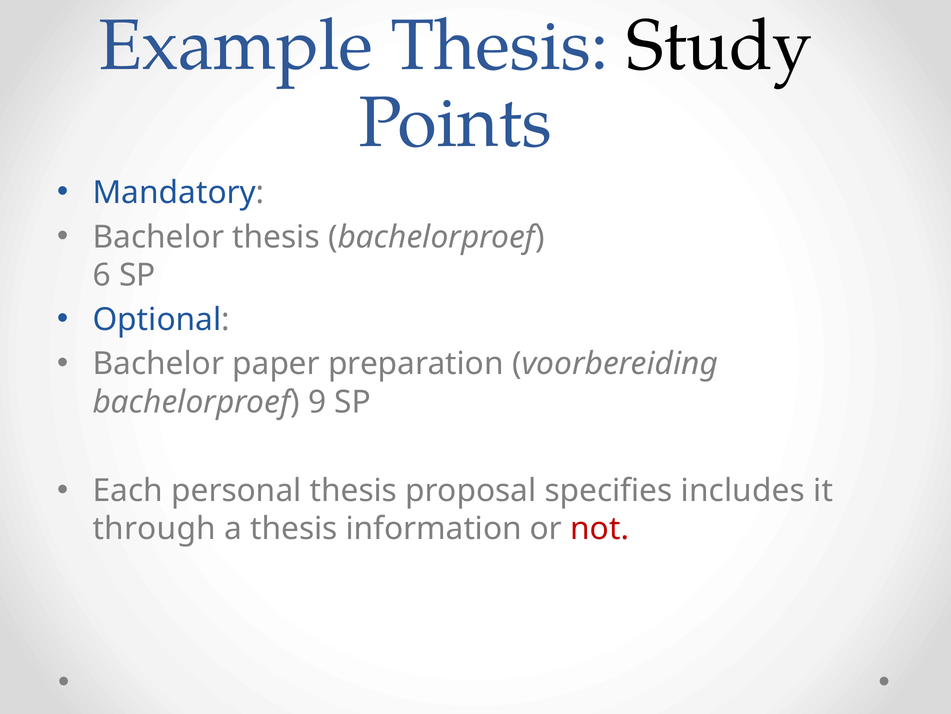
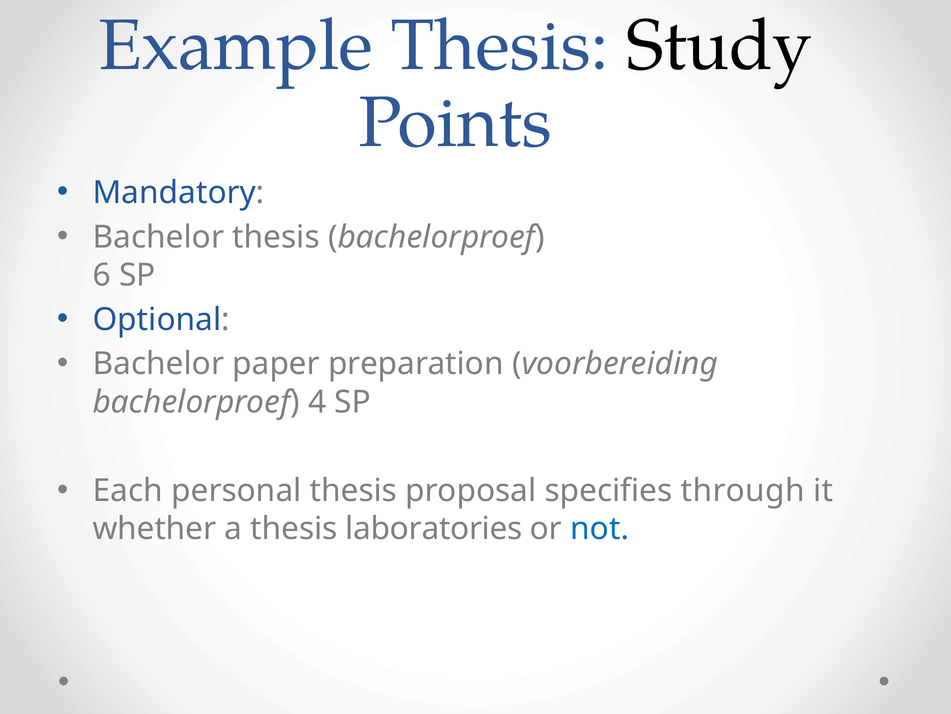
9: 9 -> 4 (317, 402)
includes: includes -> through (743, 490)
through: through -> whether (154, 528)
information: information -> laboratories (434, 528)
not colour: red -> blue (600, 528)
